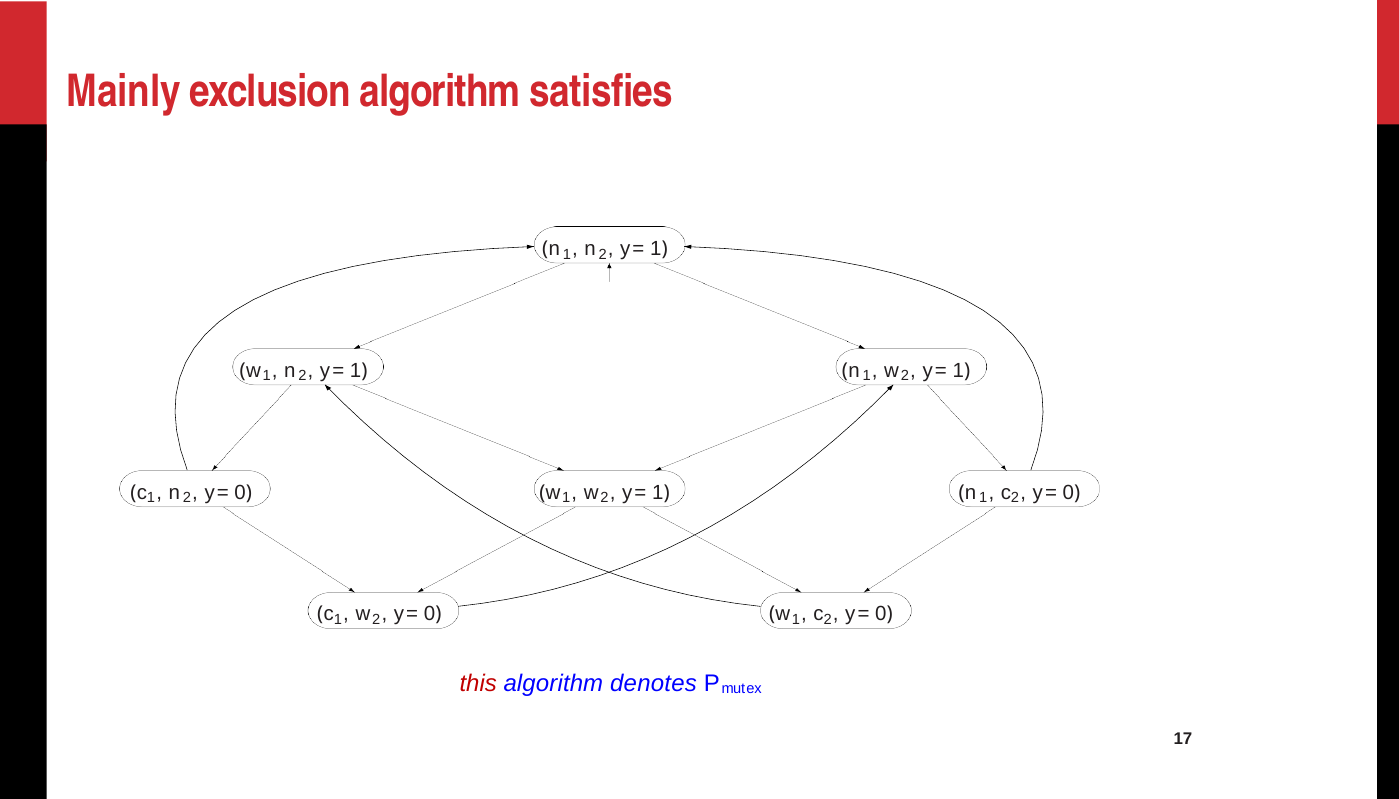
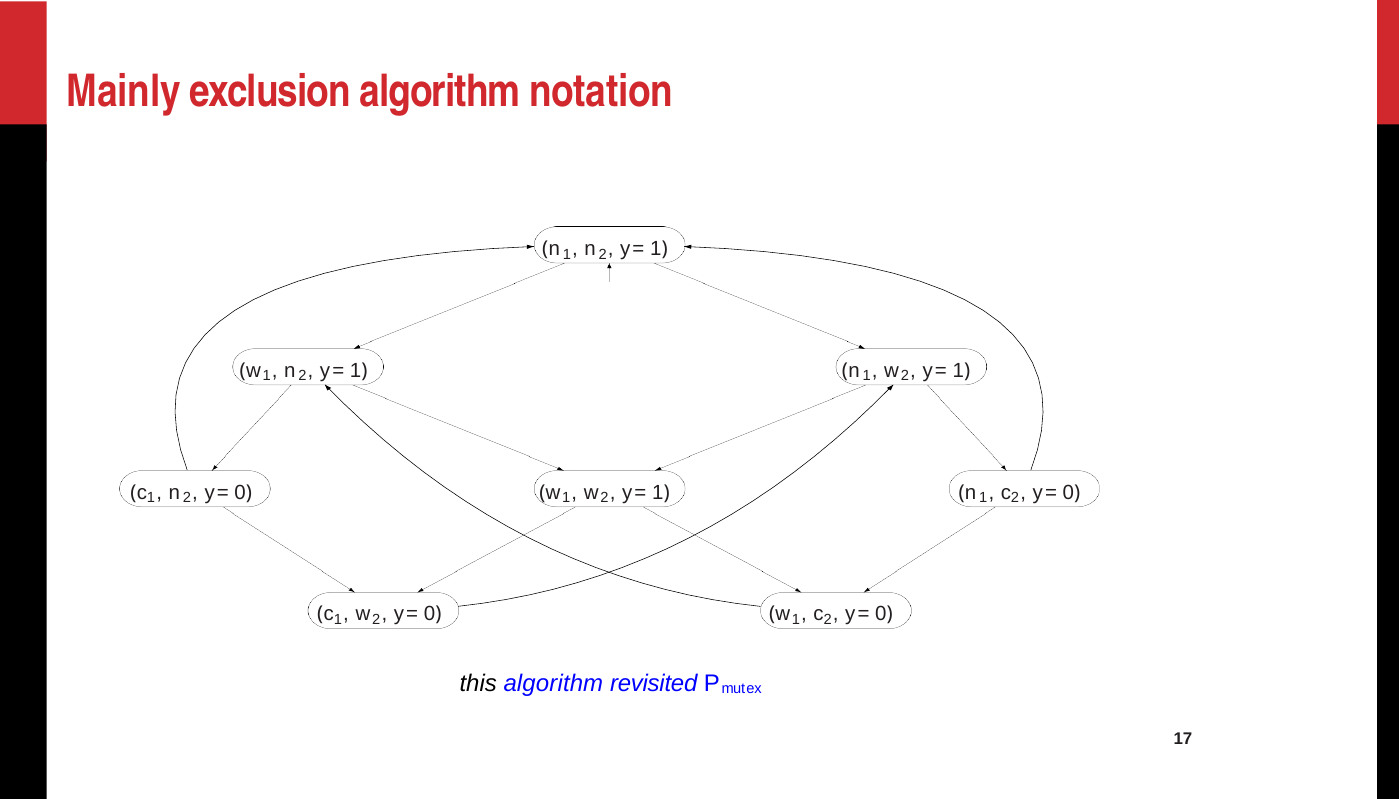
satisfies: satisfies -> notation (601, 92)
this colour: red -> black (478, 684)
denotes: denotes -> revisited (654, 684)
